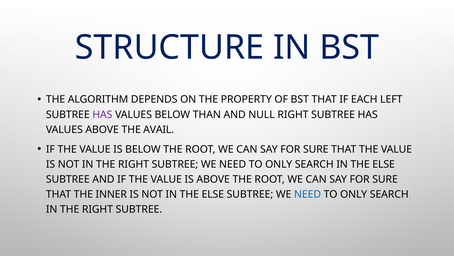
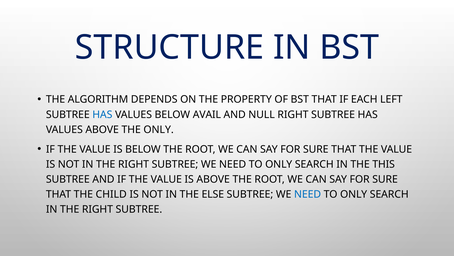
HAS colour: purple -> blue (102, 114)
THAN: THAN -> AVAIL (207, 114)
THE AVAIL: AVAIL -> ONLY (159, 129)
SEARCH IN THE ELSE: ELSE -> THIS (384, 164)
INNER: INNER -> CHILD (111, 194)
